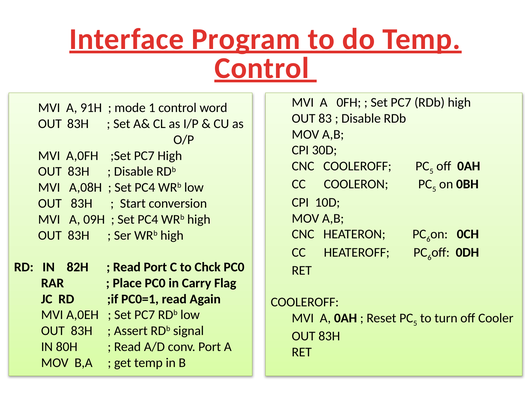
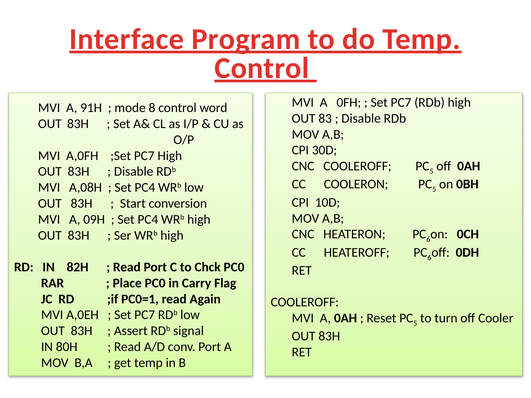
1: 1 -> 8 (152, 108)
